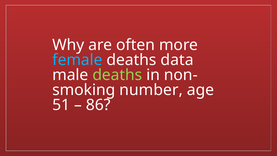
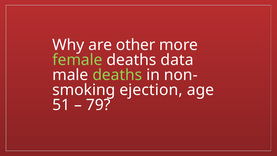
often: often -> other (136, 45)
female colour: light blue -> light green (77, 60)
number: number -> ejection (151, 90)
86: 86 -> 79 (98, 105)
